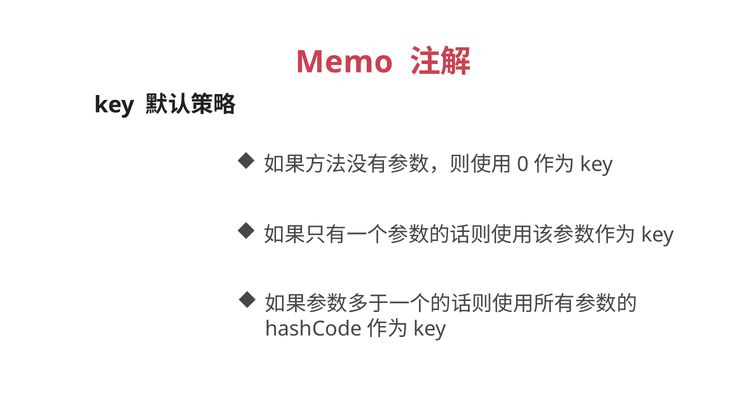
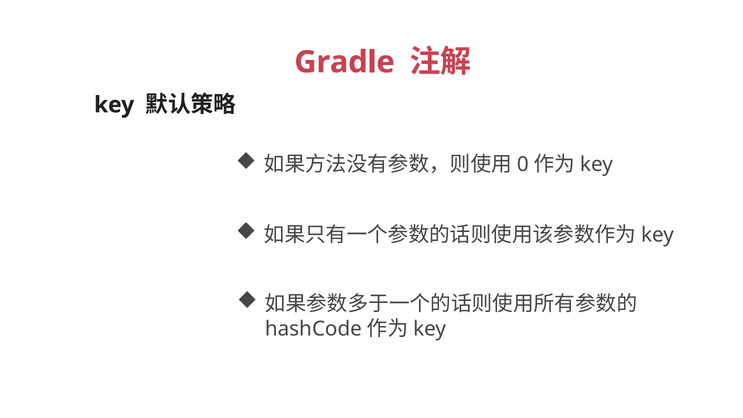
Memo: Memo -> Gradle (345, 62)
